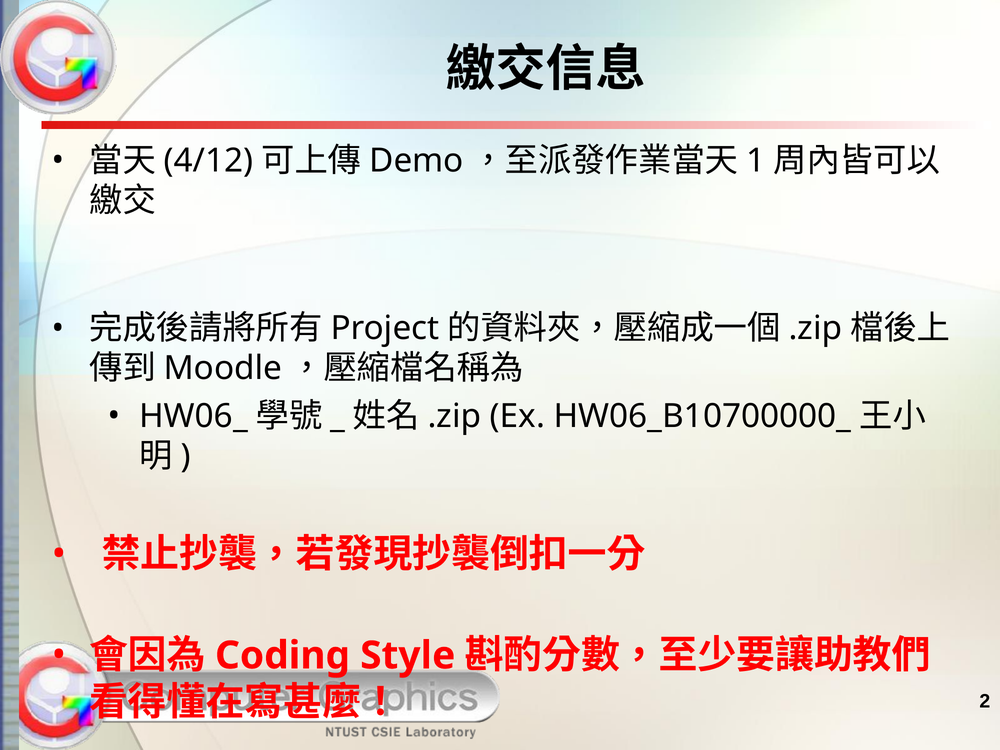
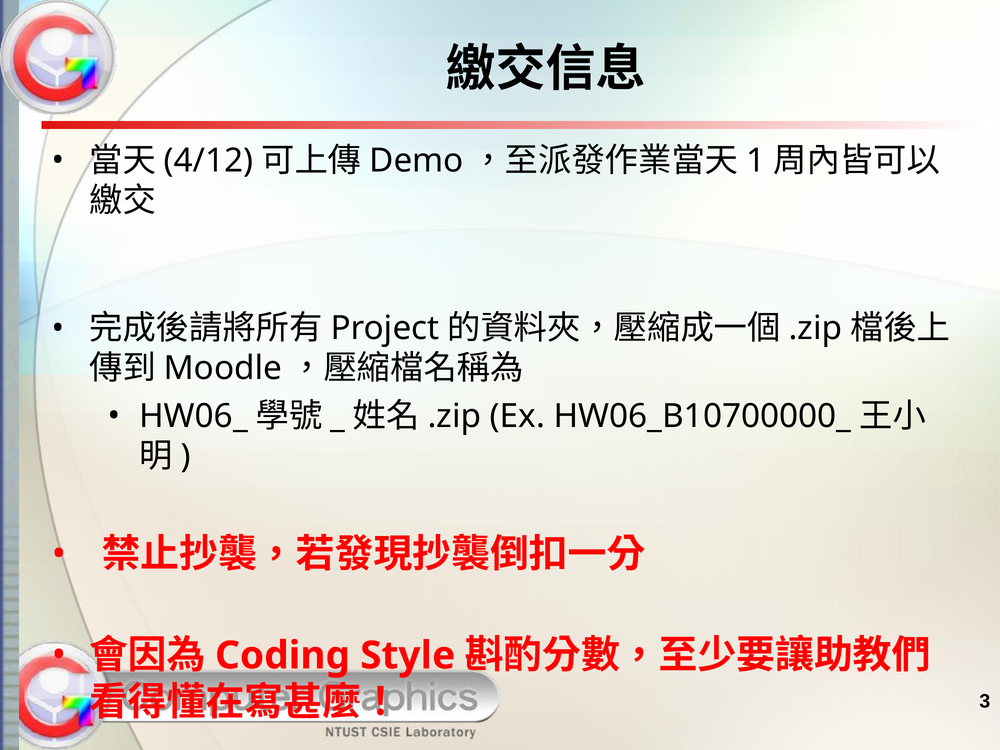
2: 2 -> 3 (985, 701)
